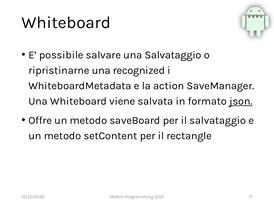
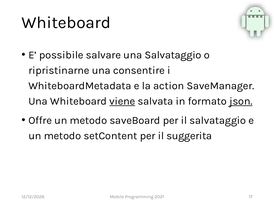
recognized: recognized -> consentire (139, 70)
viene underline: none -> present (122, 101)
rectangle: rectangle -> suggerita (189, 135)
